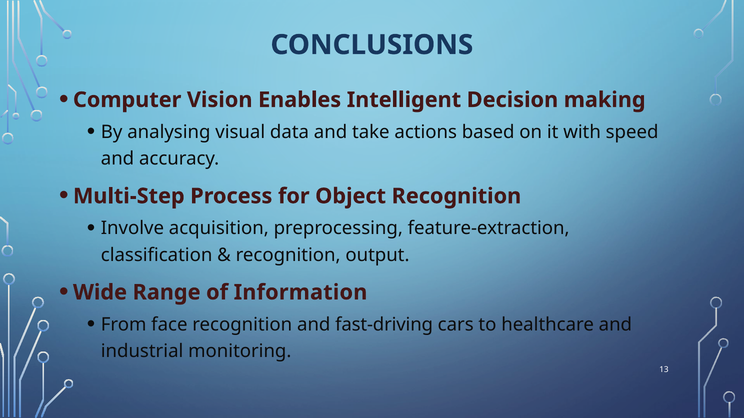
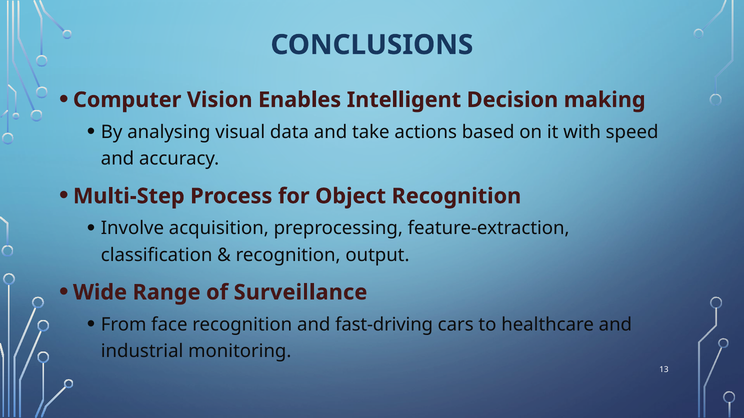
Information: Information -> Surveillance (300, 293)
